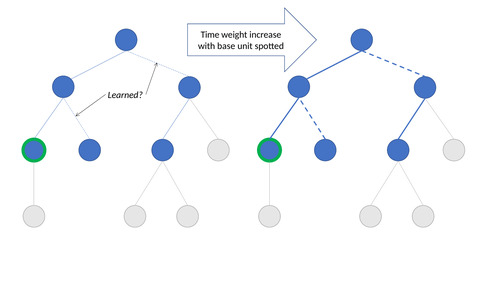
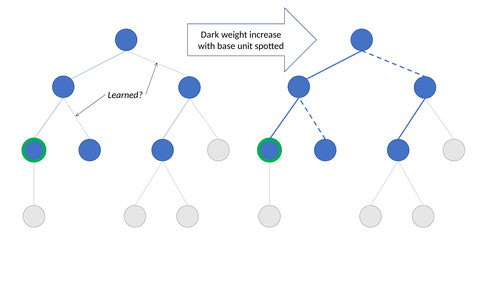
Time: Time -> Dark (210, 35)
